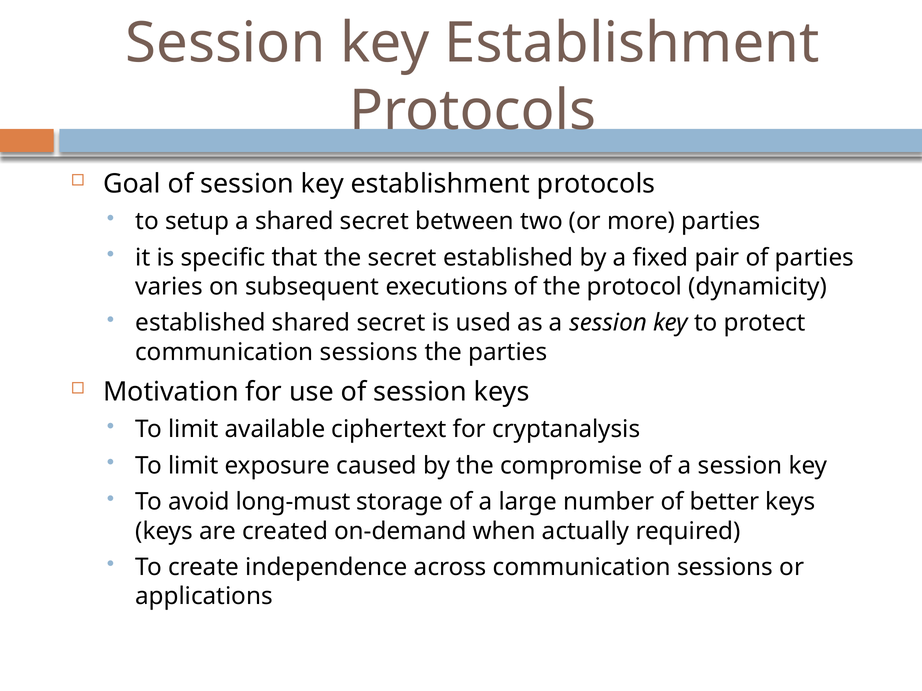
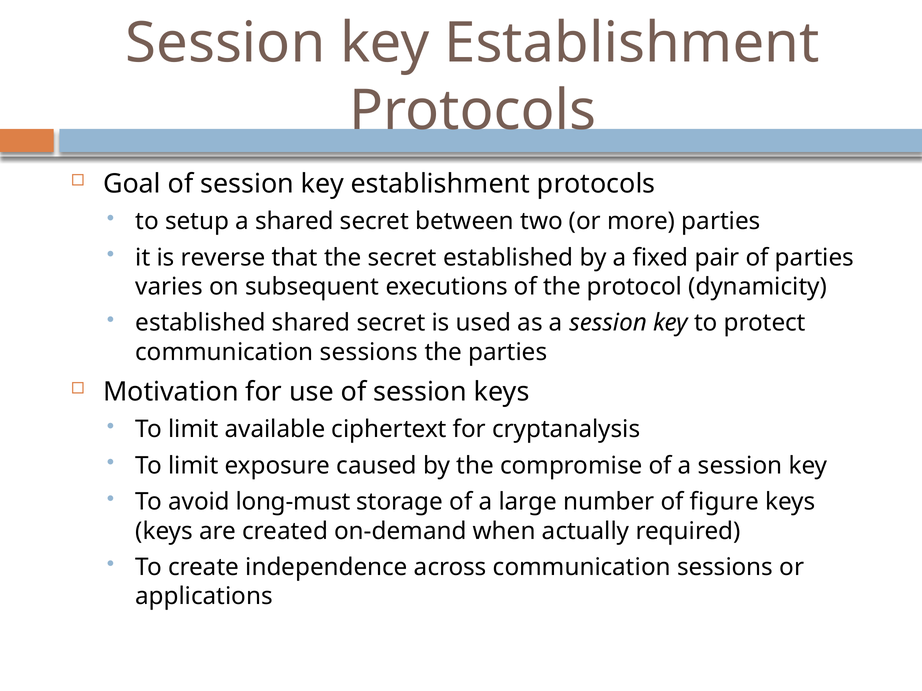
specific: specific -> reverse (223, 258)
better: better -> figure (724, 502)
